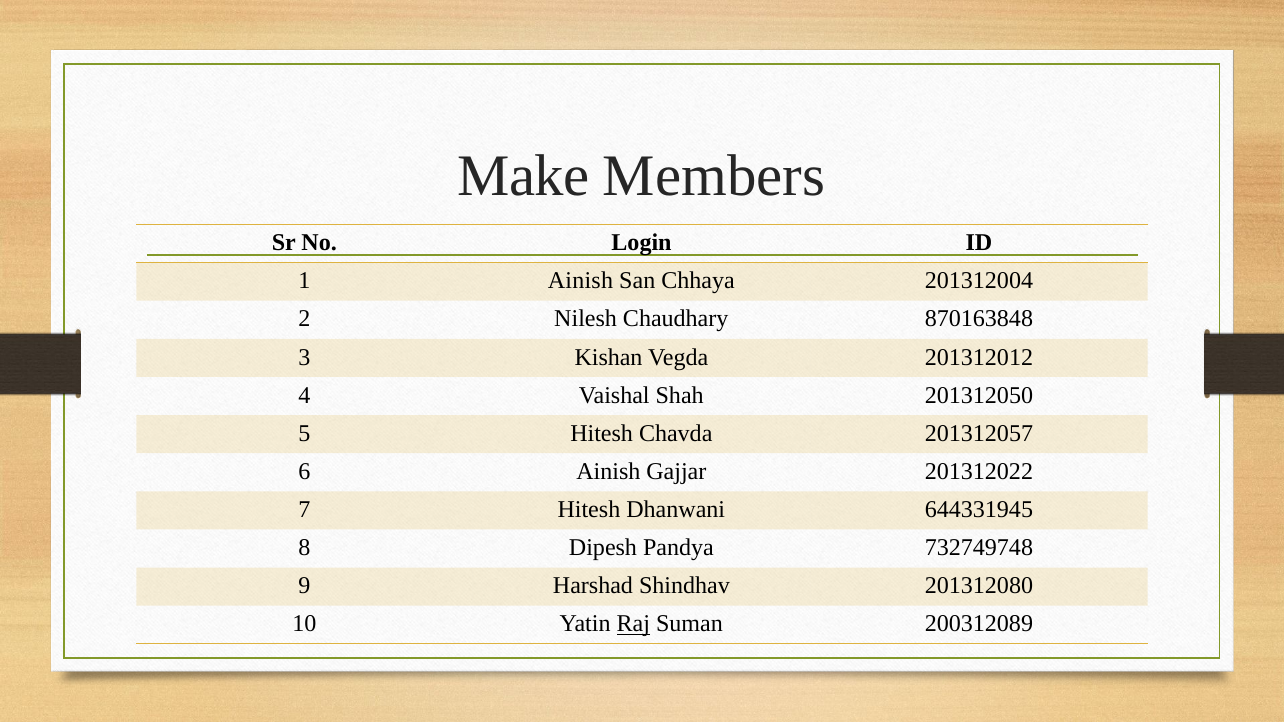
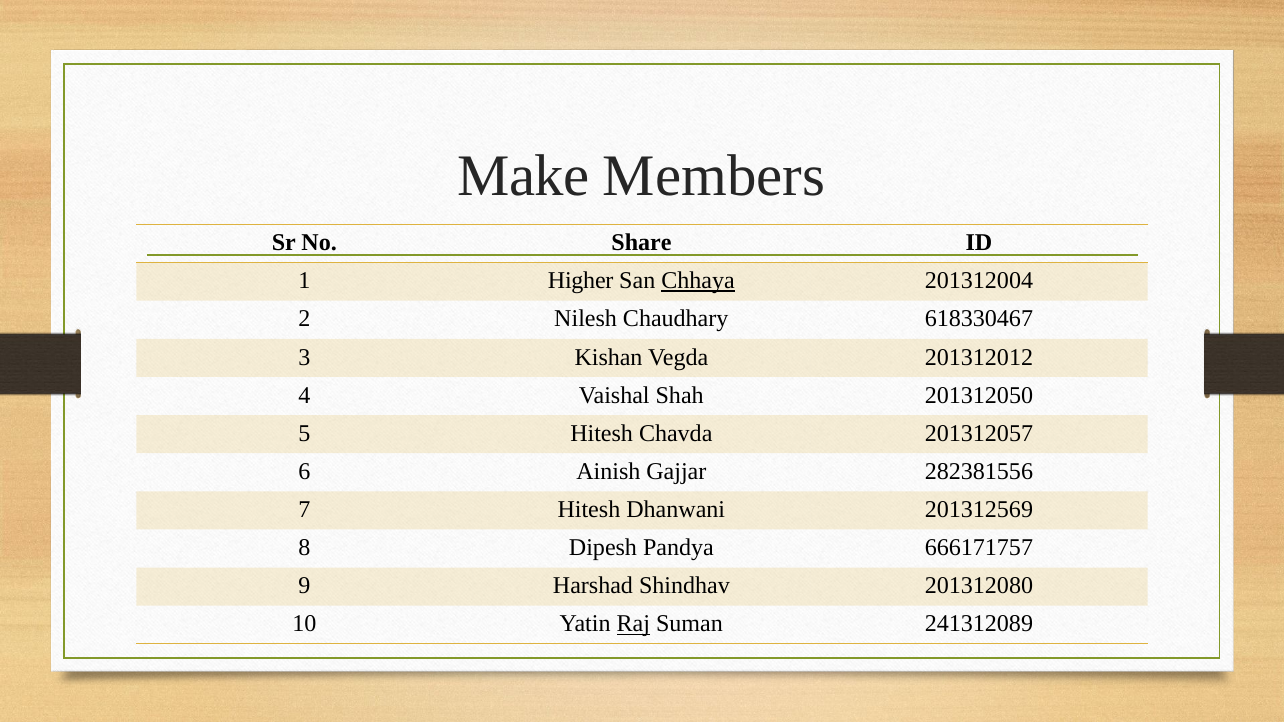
Login: Login -> Share (642, 243)
1 Ainish: Ainish -> Higher (581, 281)
Chhaya underline: none -> present (698, 281)
870163848: 870163848 -> 618330467 (979, 319)
201312022: 201312022 -> 282381556 (979, 472)
644331945: 644331945 -> 201312569 (979, 510)
732749748: 732749748 -> 666171757 (979, 548)
200312089: 200312089 -> 241312089 (979, 624)
